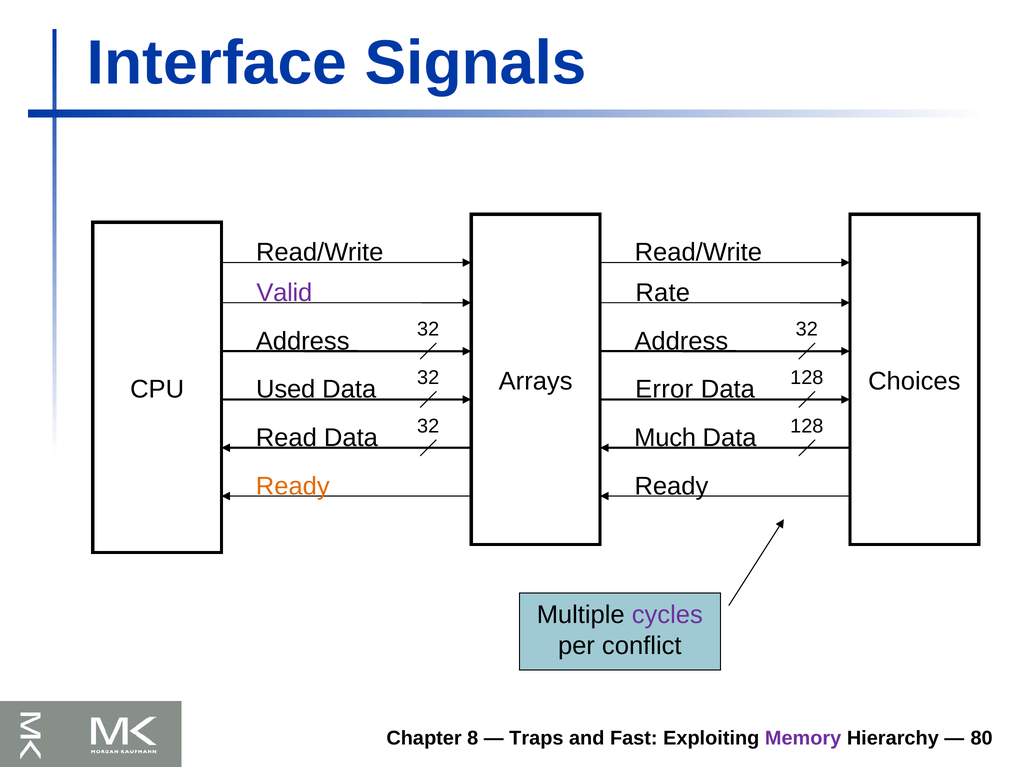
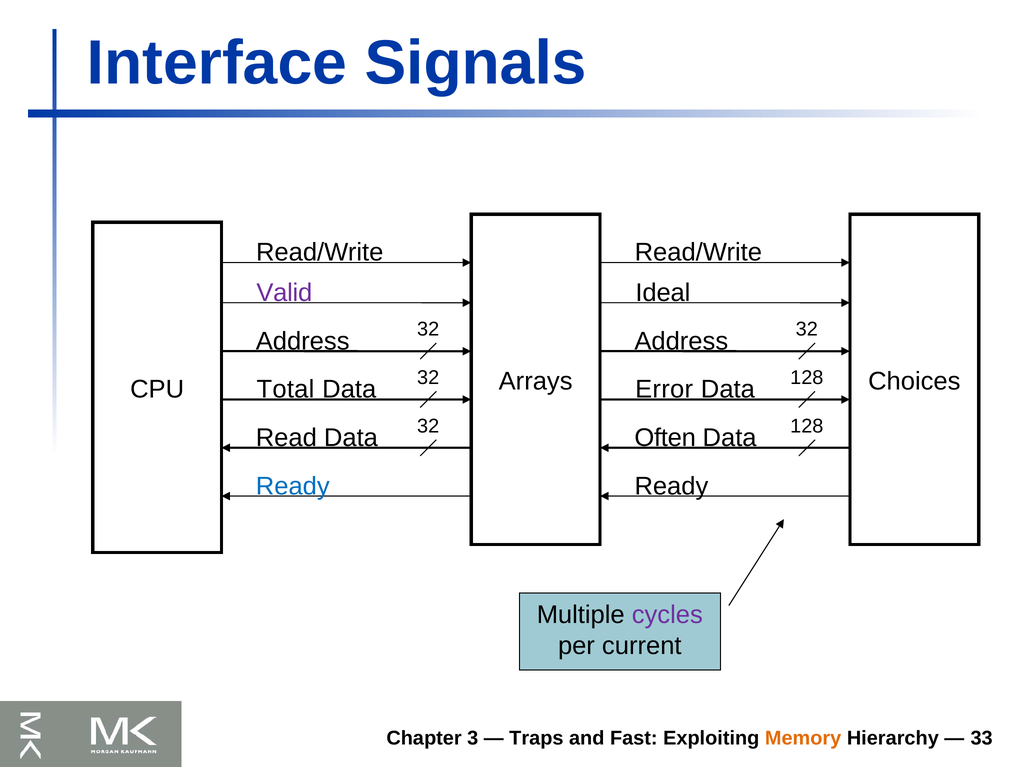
Rate: Rate -> Ideal (663, 293)
Used: Used -> Total (285, 390)
Much: Much -> Often (665, 438)
Ready colour: orange -> blue (293, 486)
conflict: conflict -> current (642, 646)
8: 8 -> 3 (473, 738)
Memory colour: purple -> orange (803, 738)
80: 80 -> 33 (982, 738)
